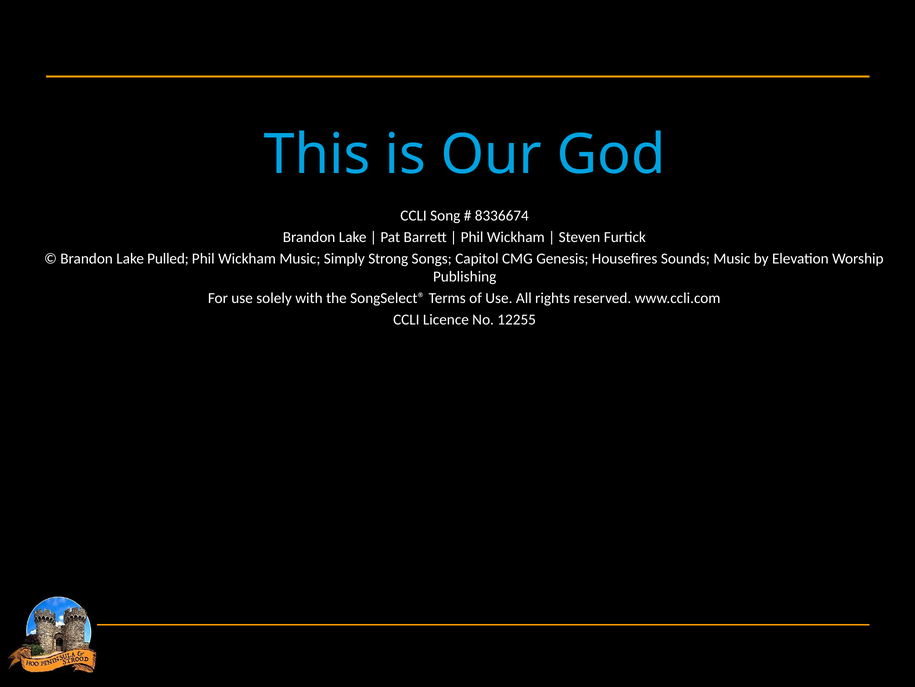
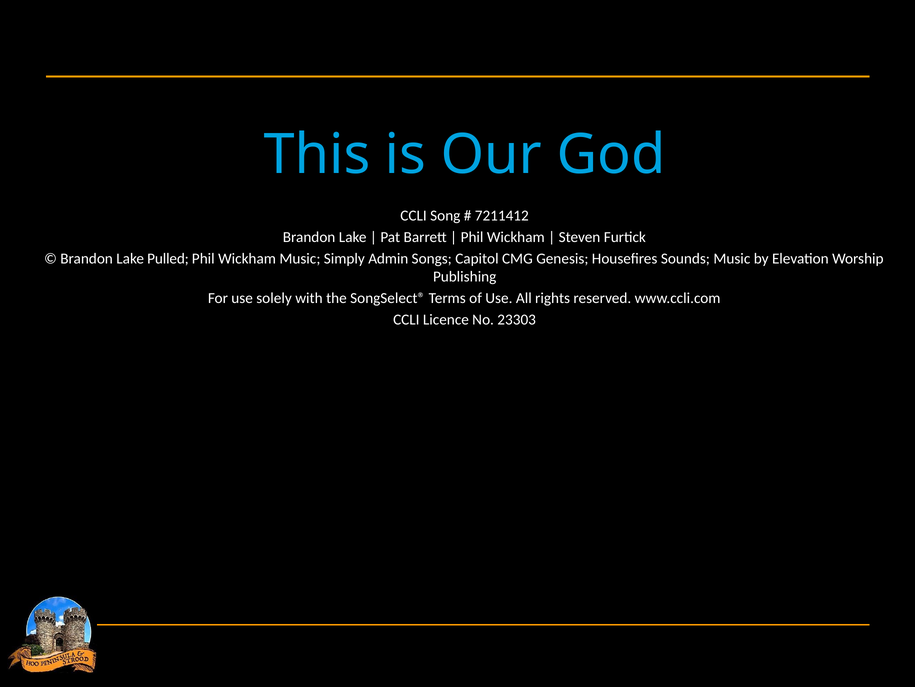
8336674: 8336674 -> 7211412 (502, 216)
Strong: Strong -> Admin (388, 258)
12255: 12255 -> 23303 (517, 319)
